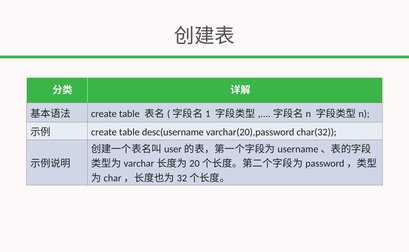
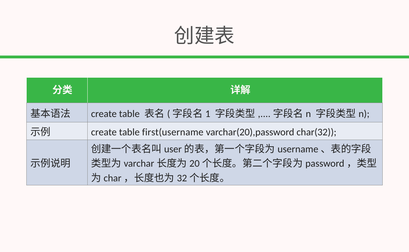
desc(username: desc(username -> first(username (173, 132)
